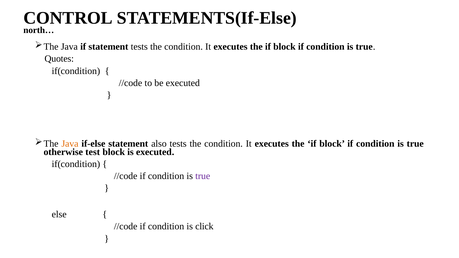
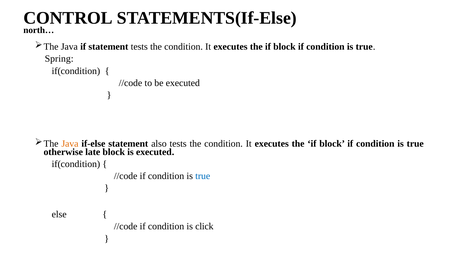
Quotes: Quotes -> Spring (59, 59)
test: test -> late (93, 152)
true colour: purple -> blue (203, 176)
